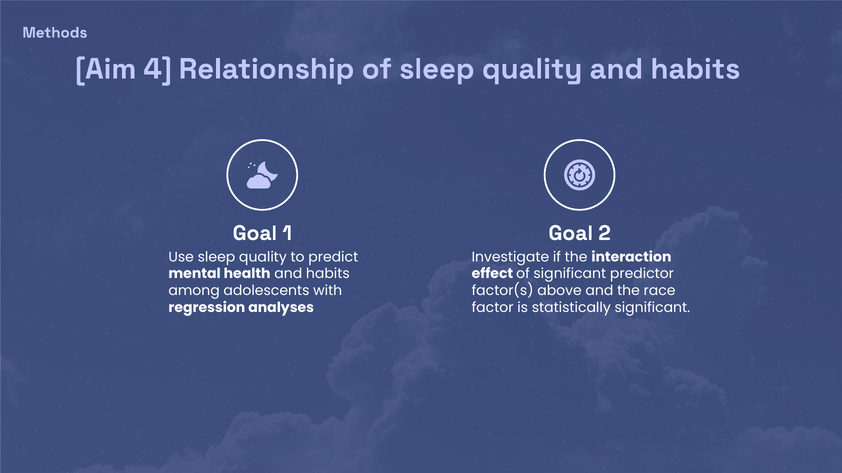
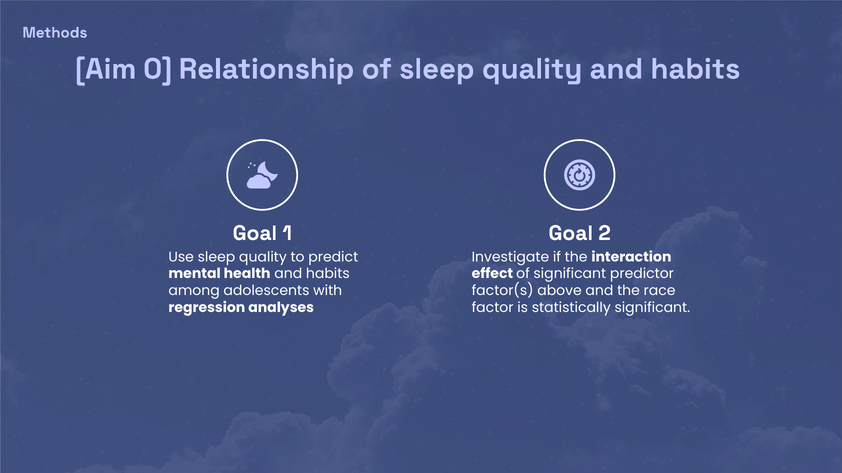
4: 4 -> 0 (158, 69)
